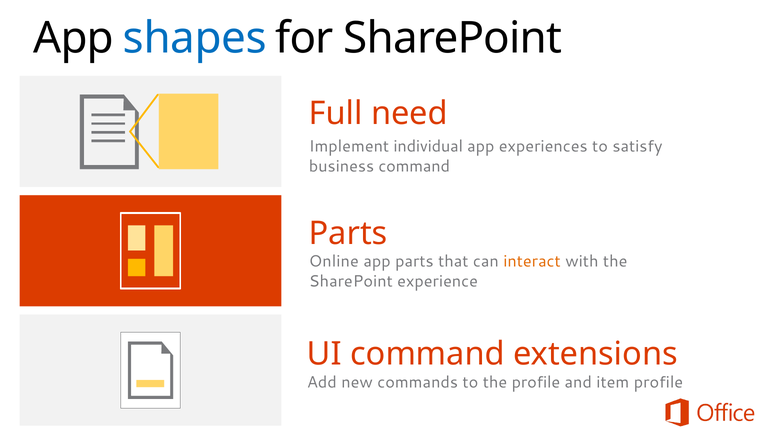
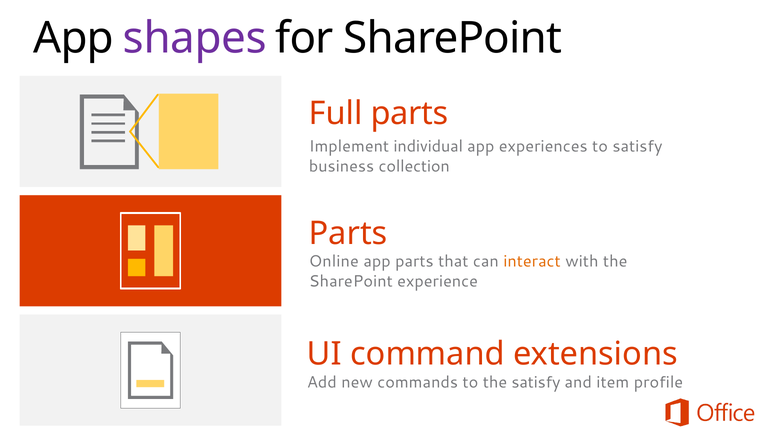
shapes colour: blue -> purple (195, 38)
Full need: need -> parts (410, 114)
business command: command -> collection (414, 166)
the profile: profile -> satisfy (536, 382)
